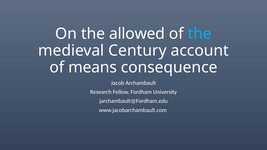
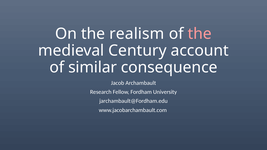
allowed: allowed -> realism (137, 34)
the colour: light blue -> pink (200, 34)
means: means -> similar (93, 68)
